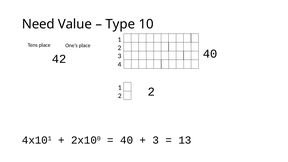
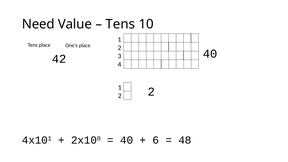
Type: Type -> Tens (120, 24)
3: 3 -> 6 (156, 140)
13: 13 -> 48 (185, 140)
